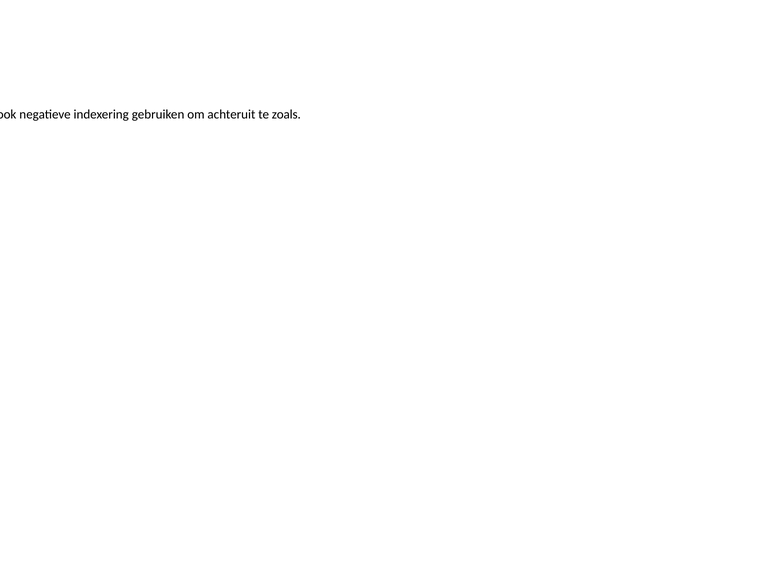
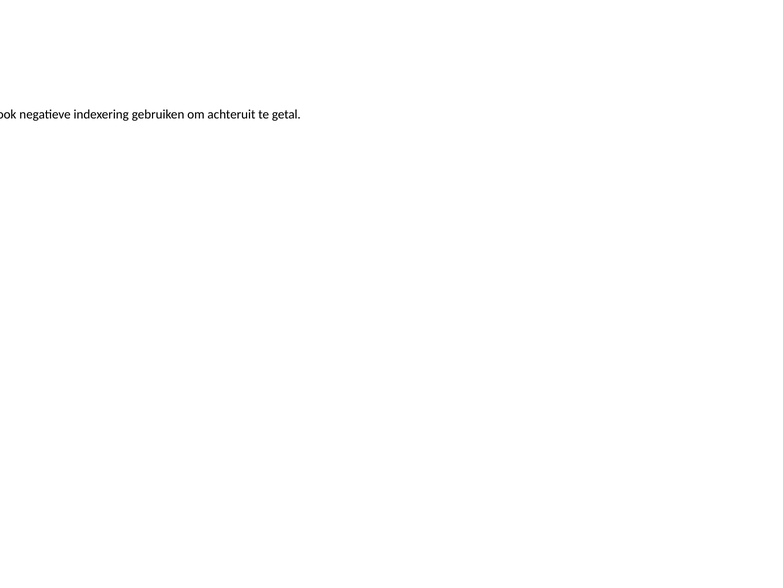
zoals: zoals -> getal (286, 114)
